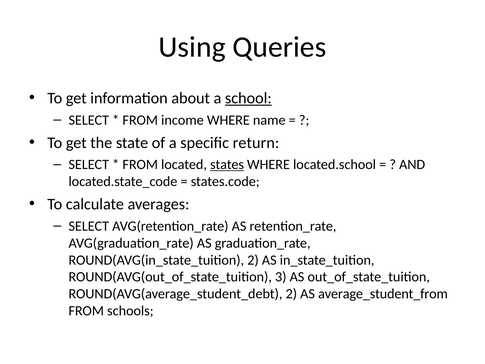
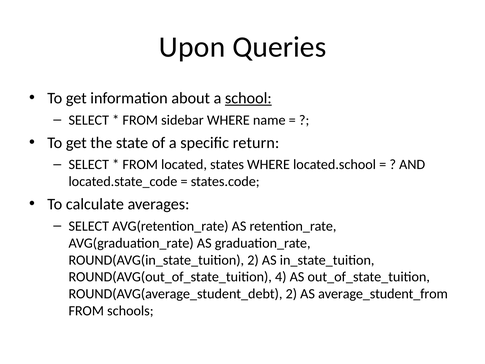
Using: Using -> Upon (192, 47)
income: income -> sidebar (182, 120)
states underline: present -> none (227, 164)
3: 3 -> 4 (281, 277)
